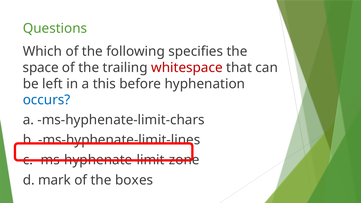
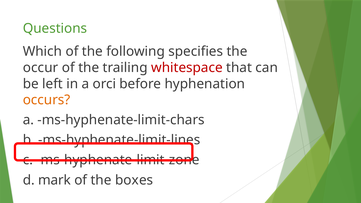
space: space -> occur (41, 68)
this: this -> orci (104, 84)
occurs colour: blue -> orange (46, 100)
